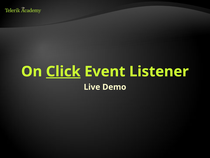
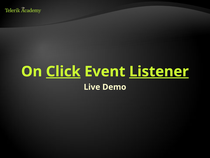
Listener underline: none -> present (159, 71)
